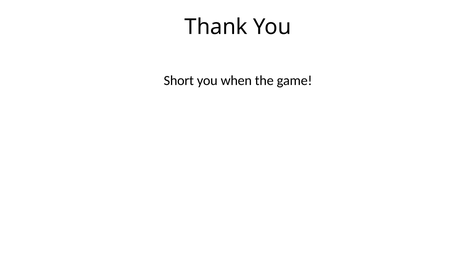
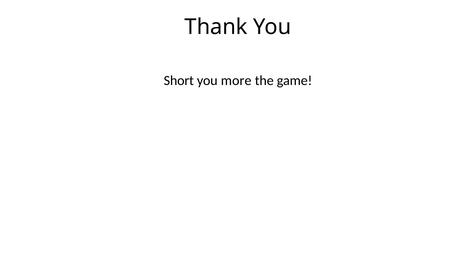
when: when -> more (236, 80)
